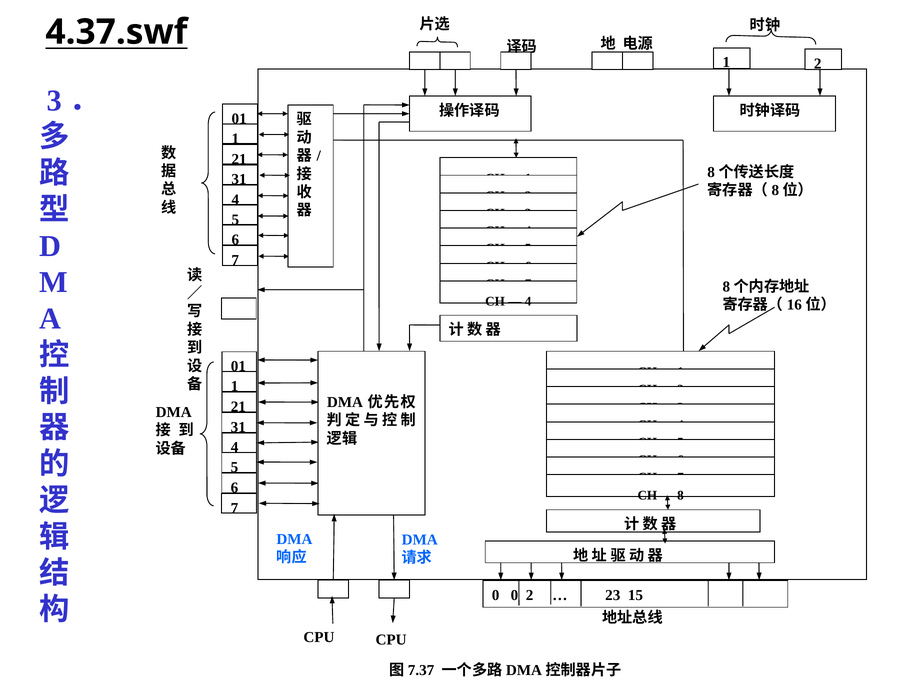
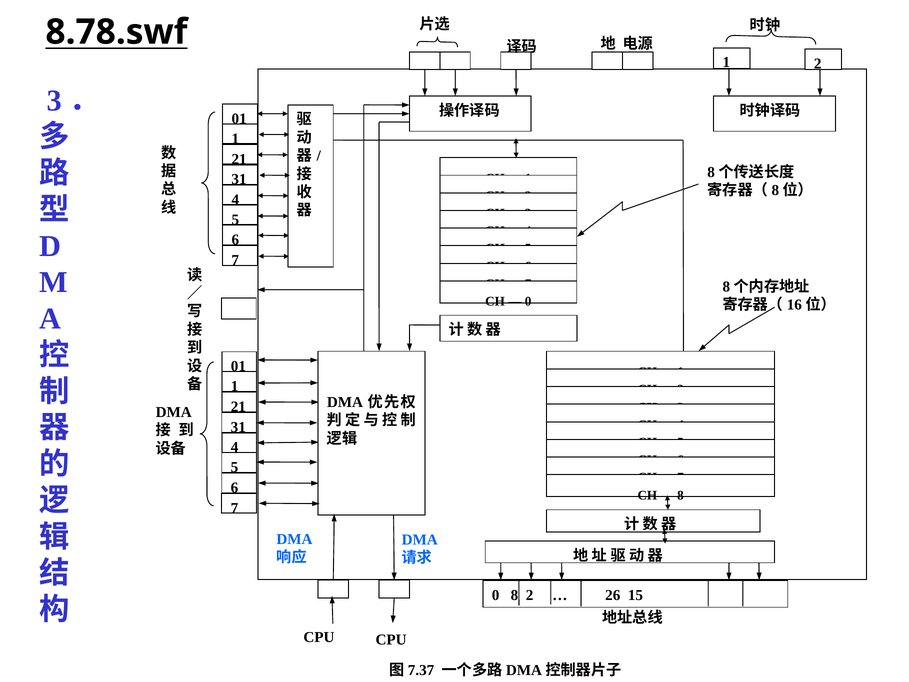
4.37.swf: 4.37.swf -> 8.78.swf (116, 32)
4: 4 -> 0 (528, 301)
0 0: 0 -> 8 (515, 595)
23: 23 -> 26 (613, 595)
